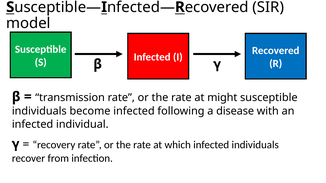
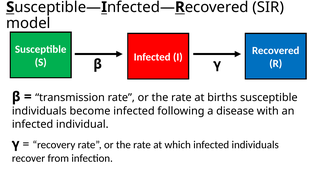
might: might -> births (222, 98)
